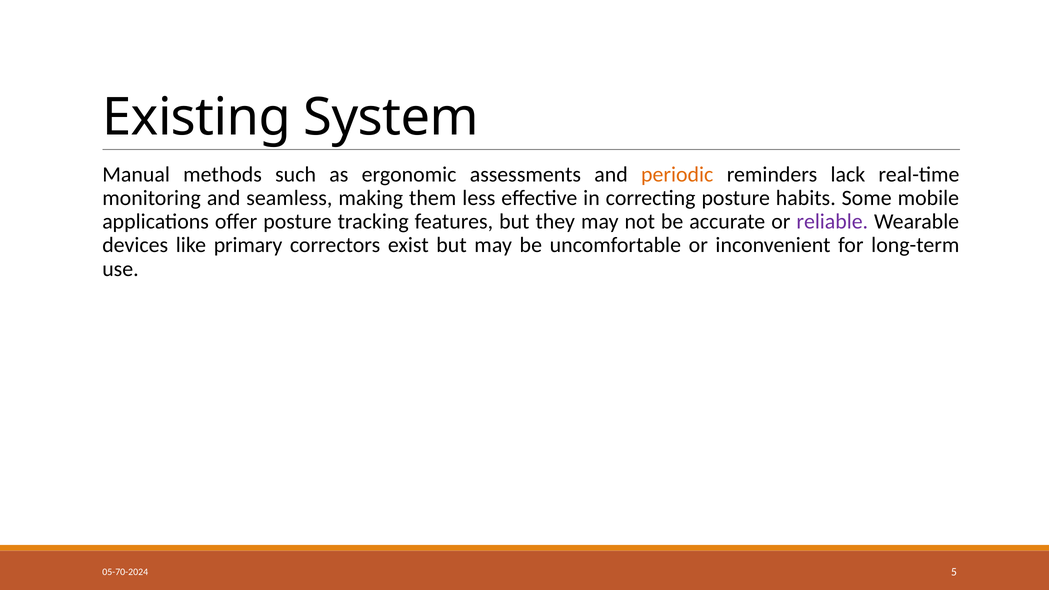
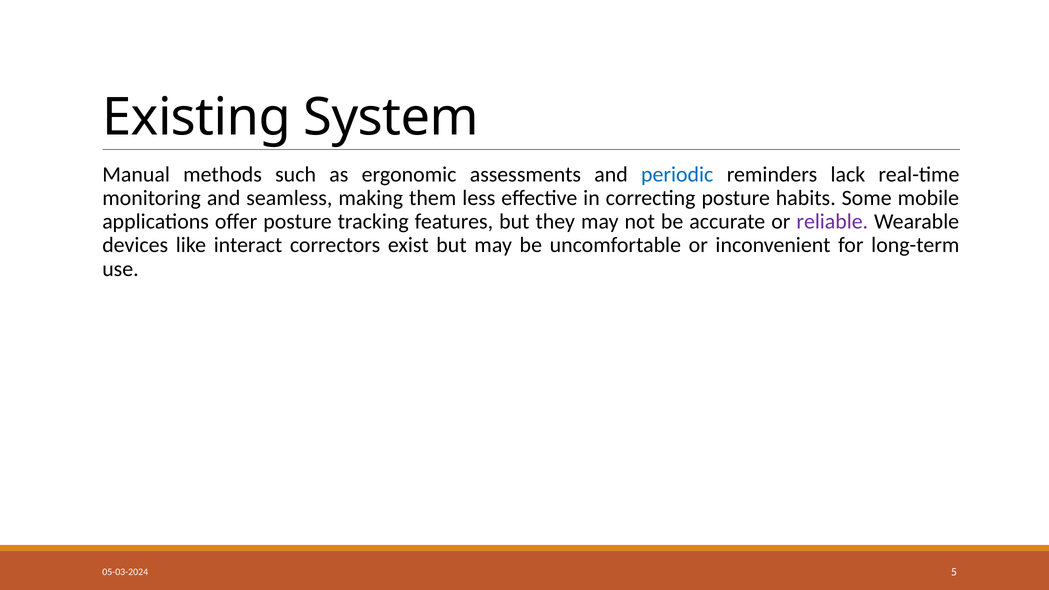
periodic colour: orange -> blue (677, 174)
primary: primary -> interact (248, 245)
05-70-2024: 05-70-2024 -> 05-03-2024 (125, 572)
